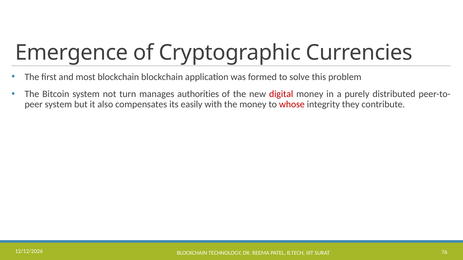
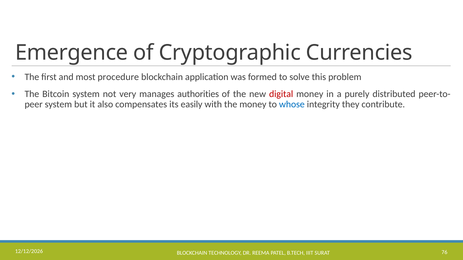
most blockchain: blockchain -> procedure (118, 77)
turn: turn -> very (128, 94)
whose colour: red -> blue (292, 105)
